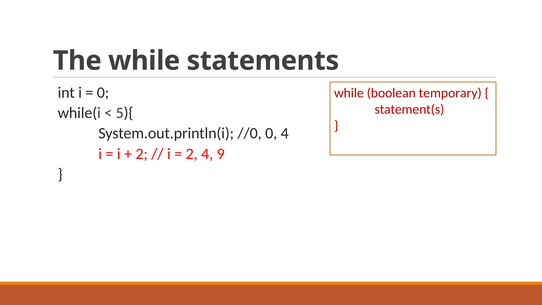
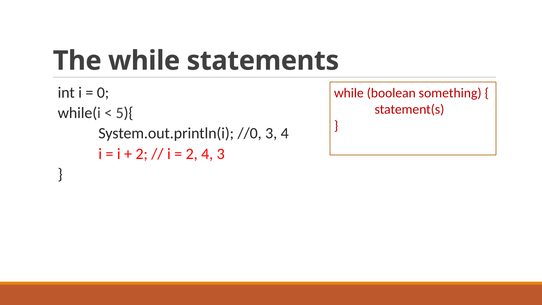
temporary: temporary -> something (450, 93)
//0 0: 0 -> 3 (271, 133)
4 9: 9 -> 3 (221, 154)
